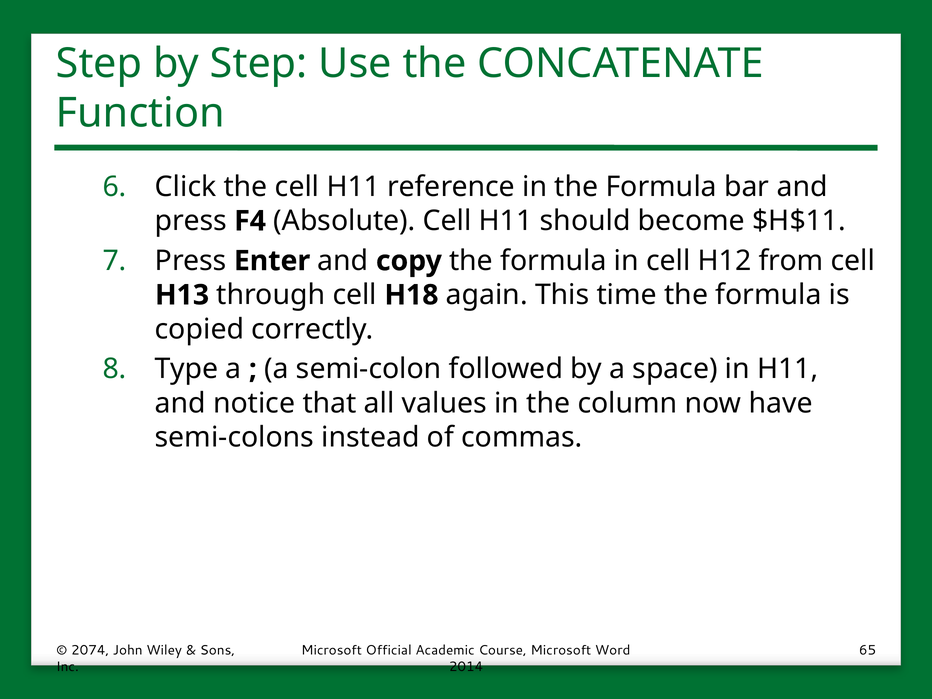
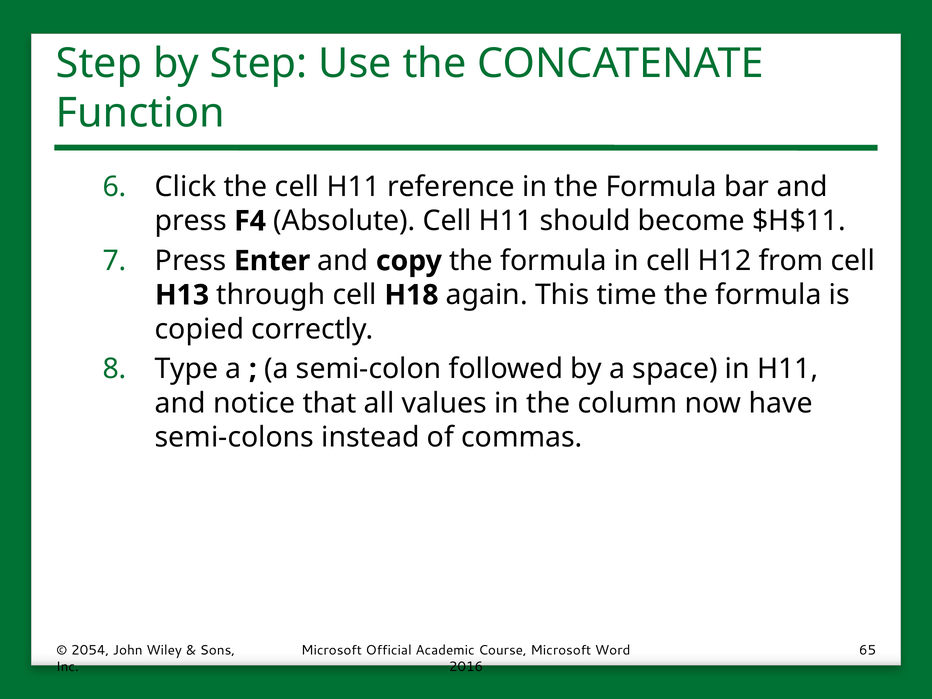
2074: 2074 -> 2054 (90, 650)
2014: 2014 -> 2016 (466, 667)
